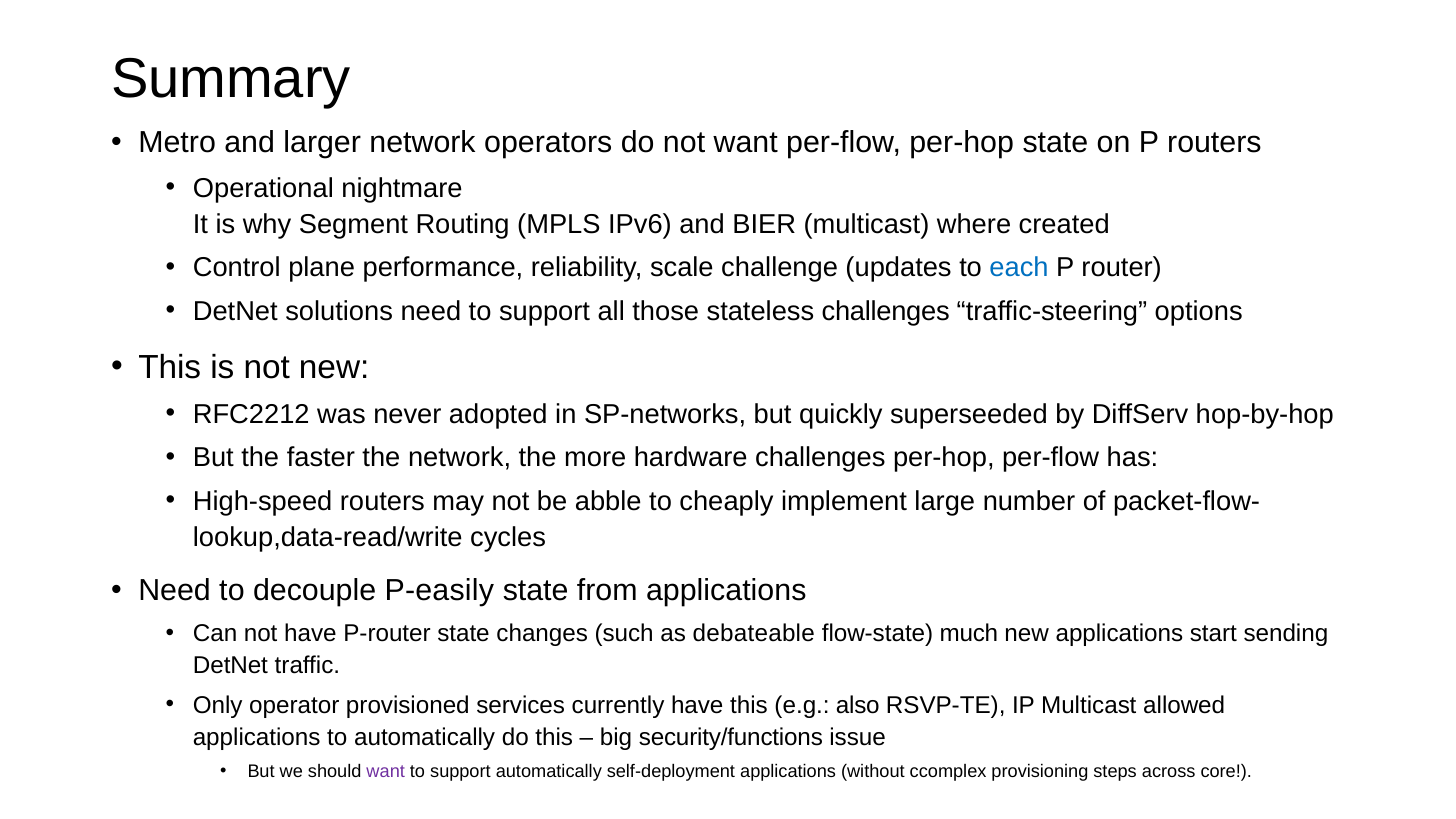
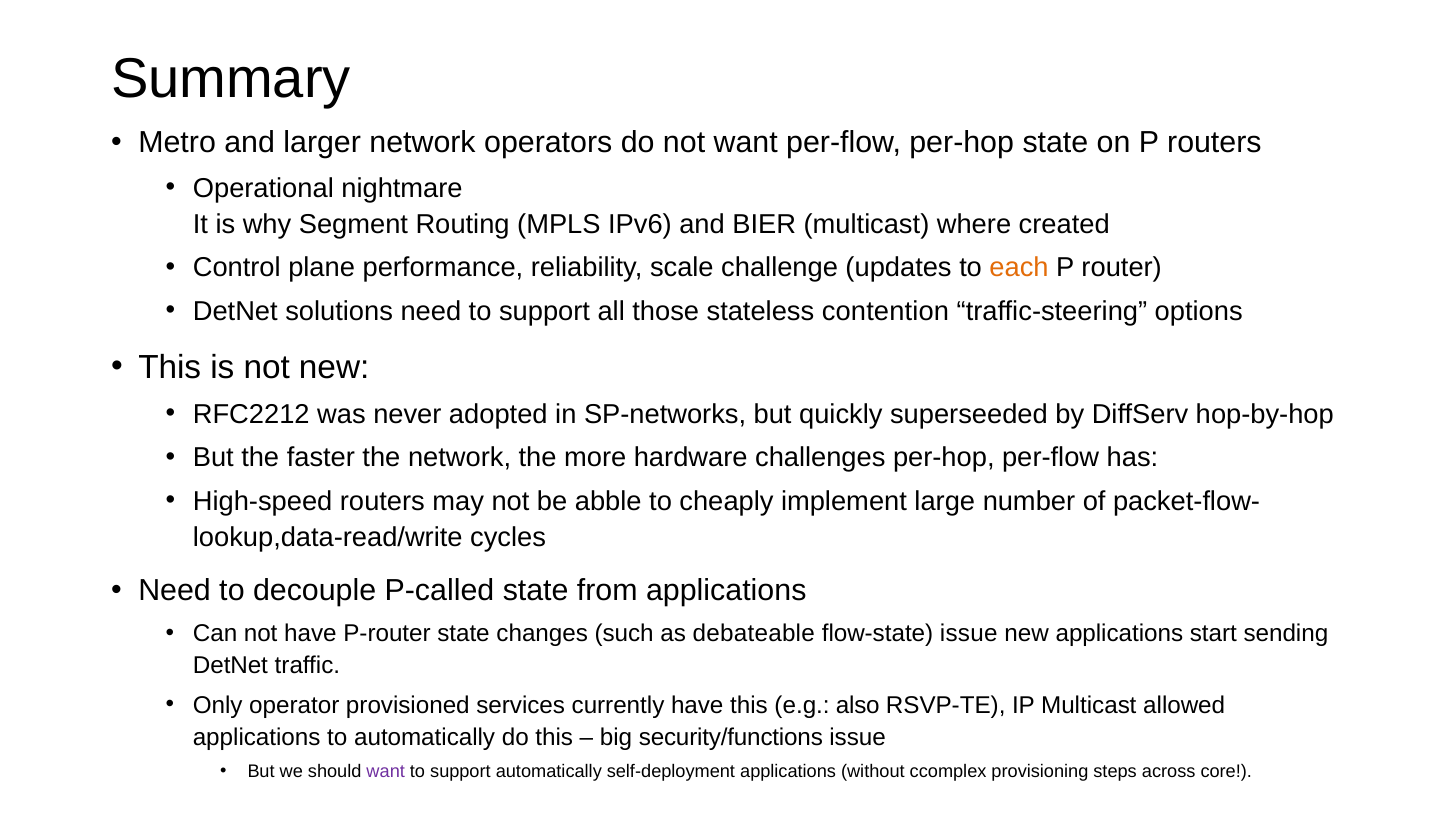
each colour: blue -> orange (1019, 268)
stateless challenges: challenges -> contention (885, 311)
P-easily: P-easily -> P-called (439, 591)
flow-state much: much -> issue (969, 634)
